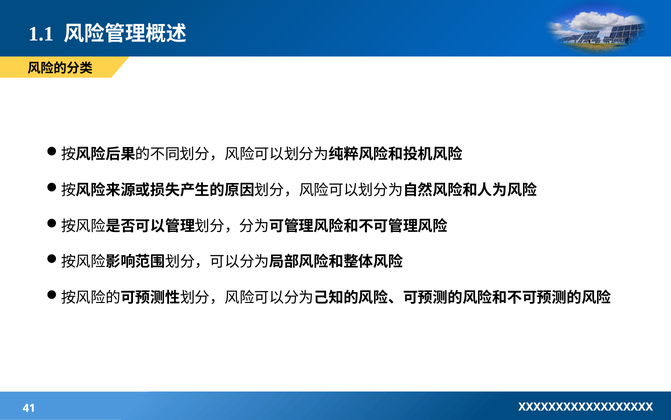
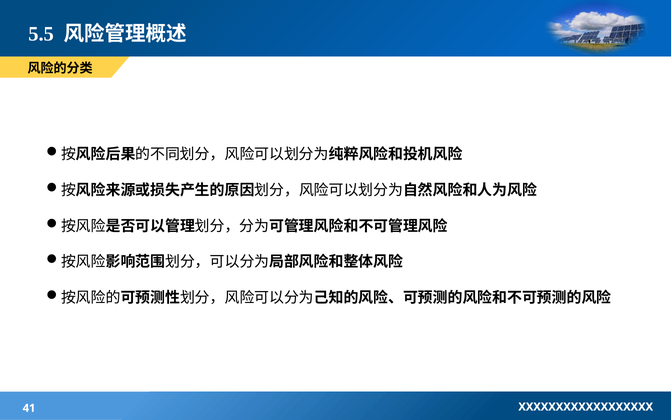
1.1: 1.1 -> 5.5 (41, 34)
